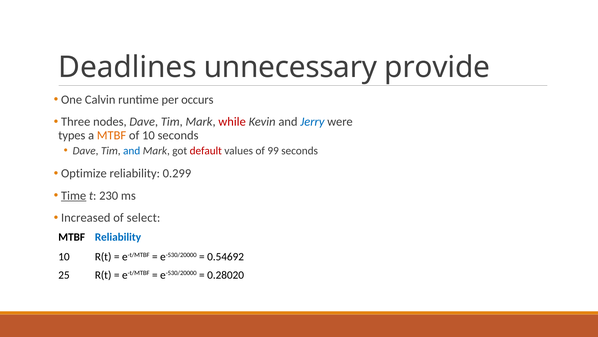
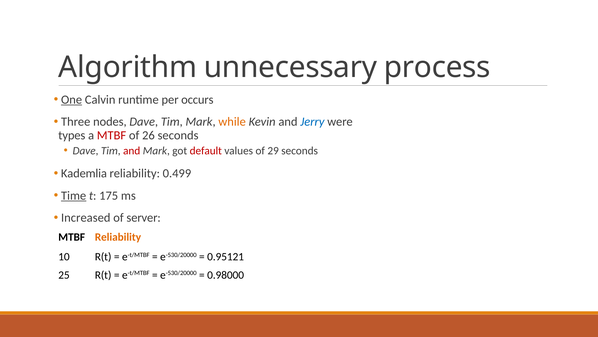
Deadlines: Deadlines -> Algorithm (128, 67)
provide: provide -> process (437, 67)
One underline: none -> present (72, 99)
while colour: red -> orange (232, 122)
MTBF colour: orange -> red (112, 135)
of 10: 10 -> 26 (148, 135)
and colour: blue -> red (132, 150)
99: 99 -> 29 (273, 150)
Optimize: Optimize -> Kademlia (84, 173)
0.299: 0.299 -> 0.499 (177, 173)
230: 230 -> 175 (109, 195)
select: select -> server (144, 217)
Reliability colour: blue -> orange (118, 237)
0.54692: 0.54692 -> 0.95121 (226, 256)
0.28020: 0.28020 -> 0.98000 (226, 274)
